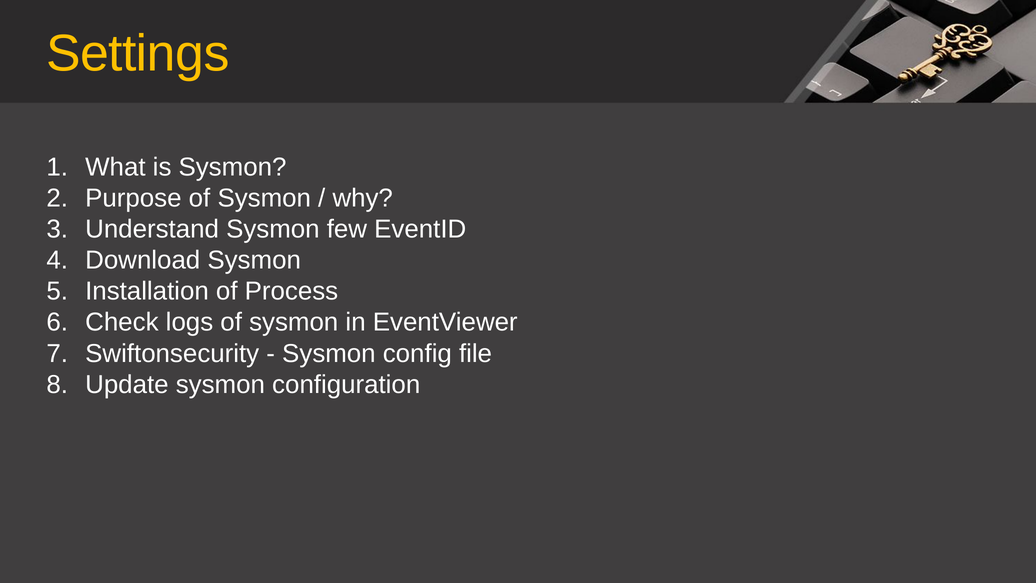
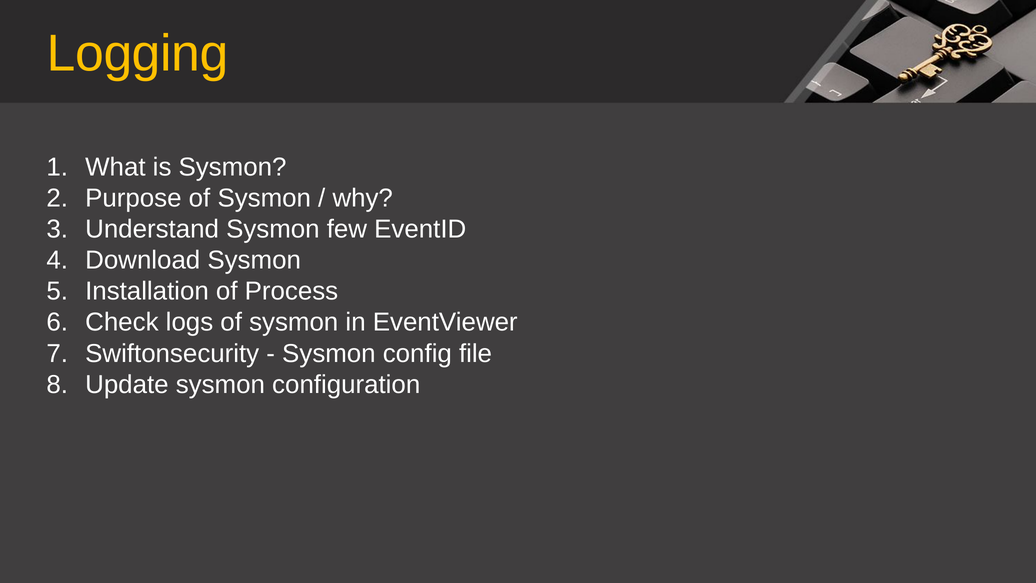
Settings: Settings -> Logging (138, 54)
